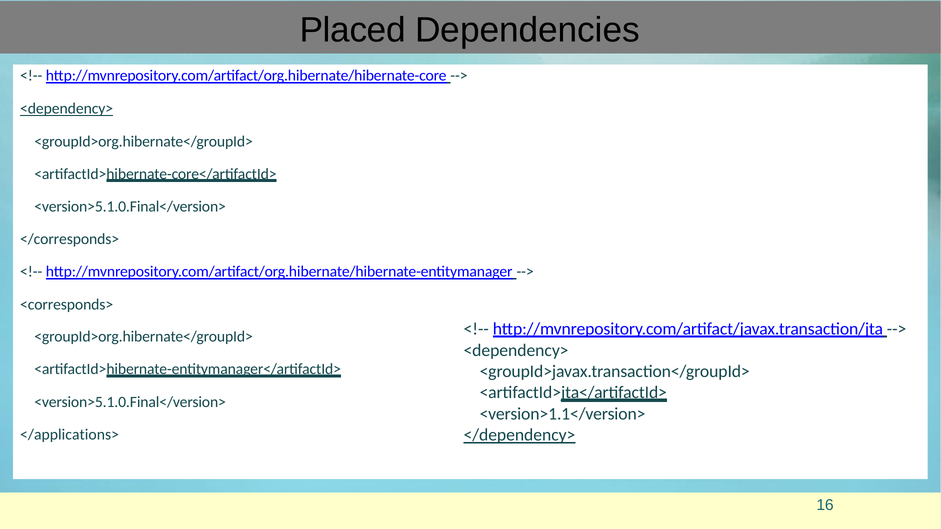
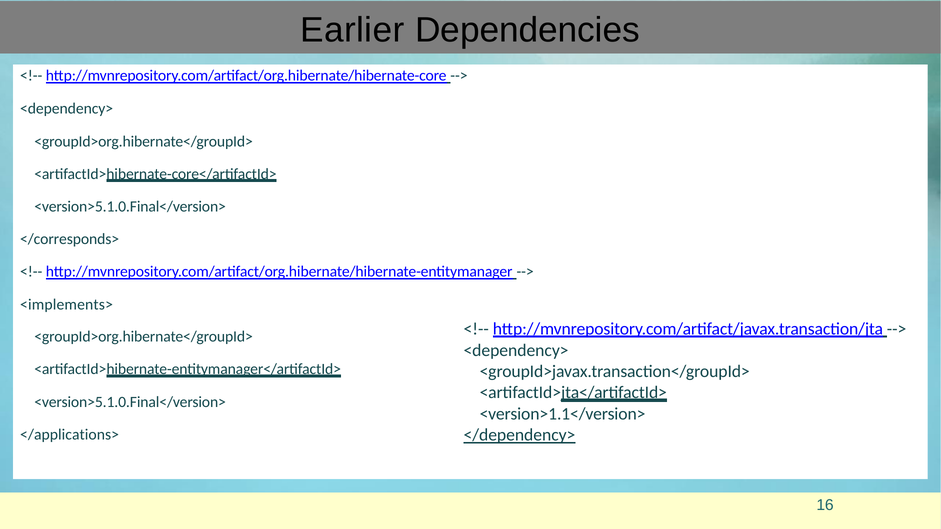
Placed: Placed -> Earlier (352, 30)
<dependency> underline: present -> none (67, 109)
<corresponds>: <corresponds> -> <implements> (67, 305)
